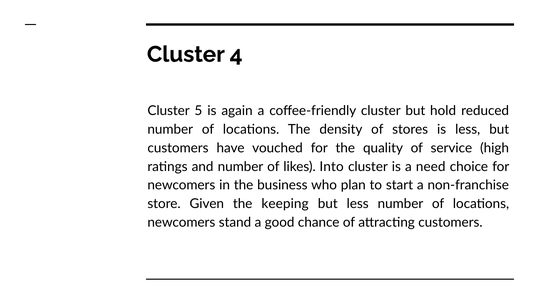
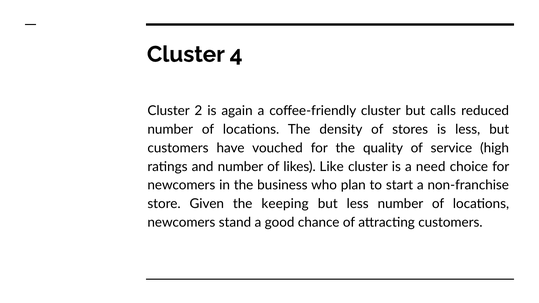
5: 5 -> 2 (198, 111)
hold: hold -> calls (443, 111)
Into: Into -> Like (332, 167)
